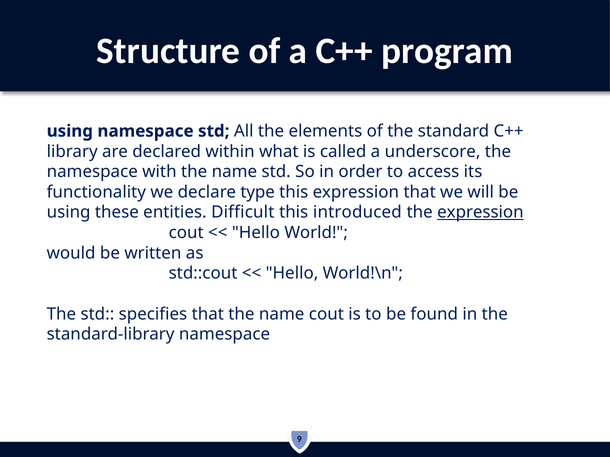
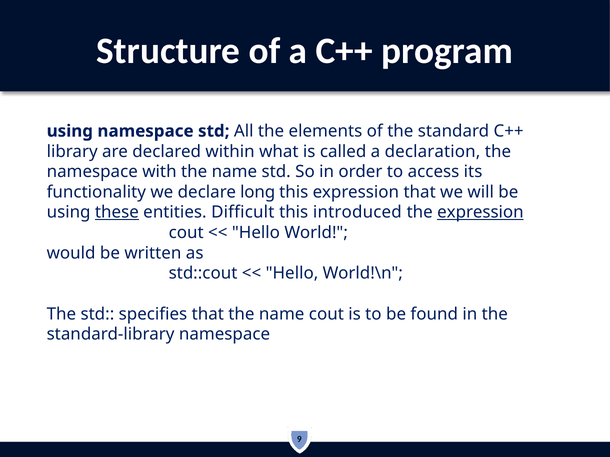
underscore: underscore -> declaration (432, 152)
type: type -> long (258, 192)
these underline: none -> present (117, 213)
